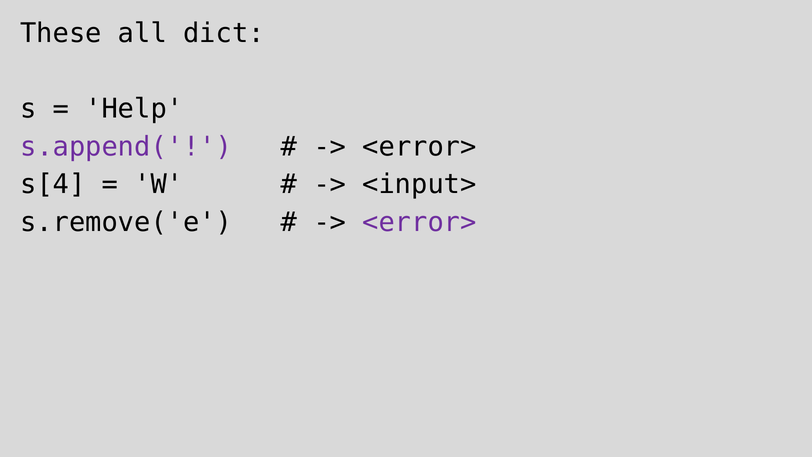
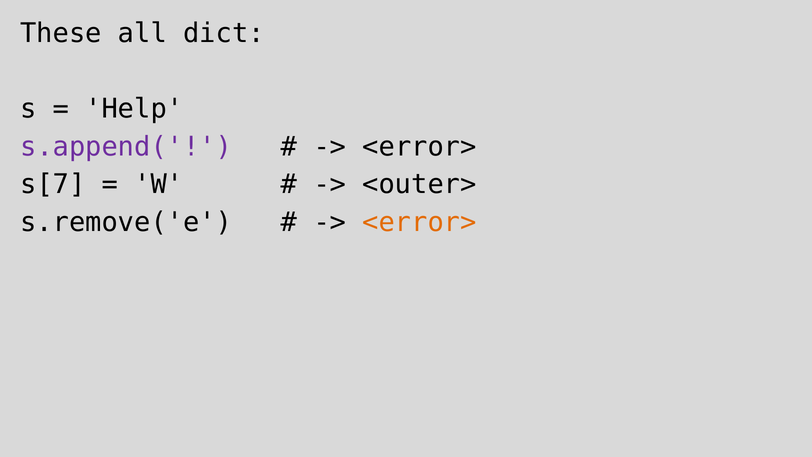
s[4: s[4 -> s[7 (53, 184)
<input>: <input> -> <outer> (419, 184)
<error> colour: purple -> orange (419, 222)
